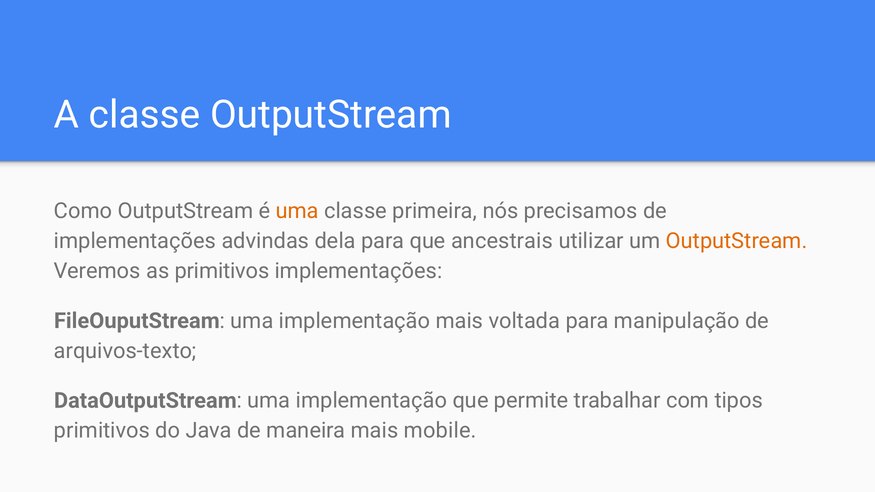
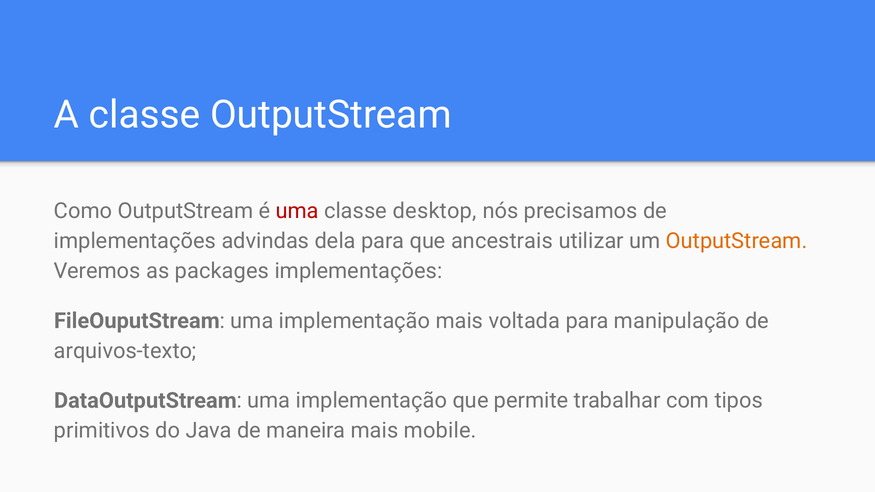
uma colour: orange -> red (297, 211)
primeira: primeira -> desktop (435, 211)
as primitivos: primitivos -> packages (222, 271)
